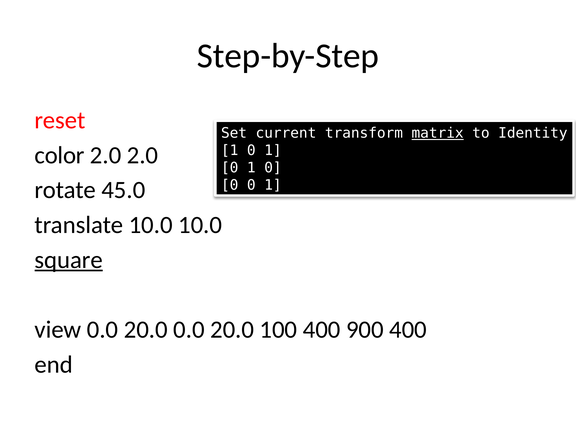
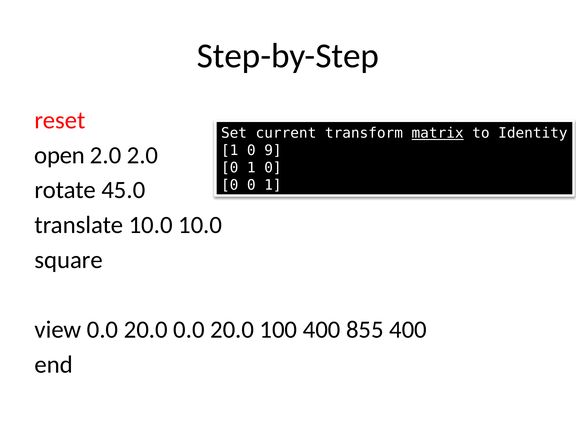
1: 1 -> 9 (273, 150)
color: color -> open (60, 155)
square underline: present -> none (69, 260)
900: 900 -> 855 (365, 330)
